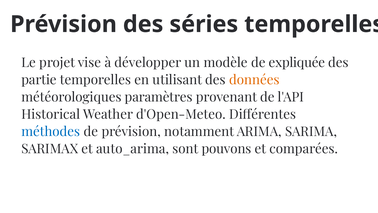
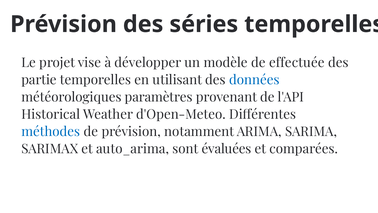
expliquée: expliquée -> effectuée (297, 63)
données colour: orange -> blue (254, 80)
pouvons: pouvons -> évaluées (226, 149)
